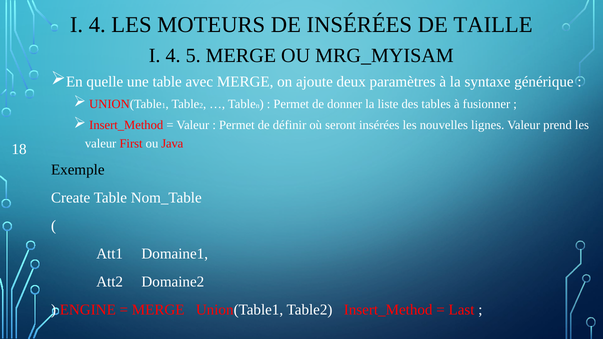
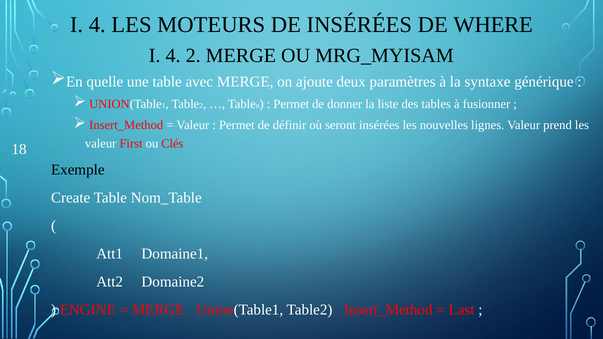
TAILLE: TAILLE -> WHERE (493, 25)
4 5: 5 -> 2 (193, 56)
Java: Java -> Clés (172, 143)
